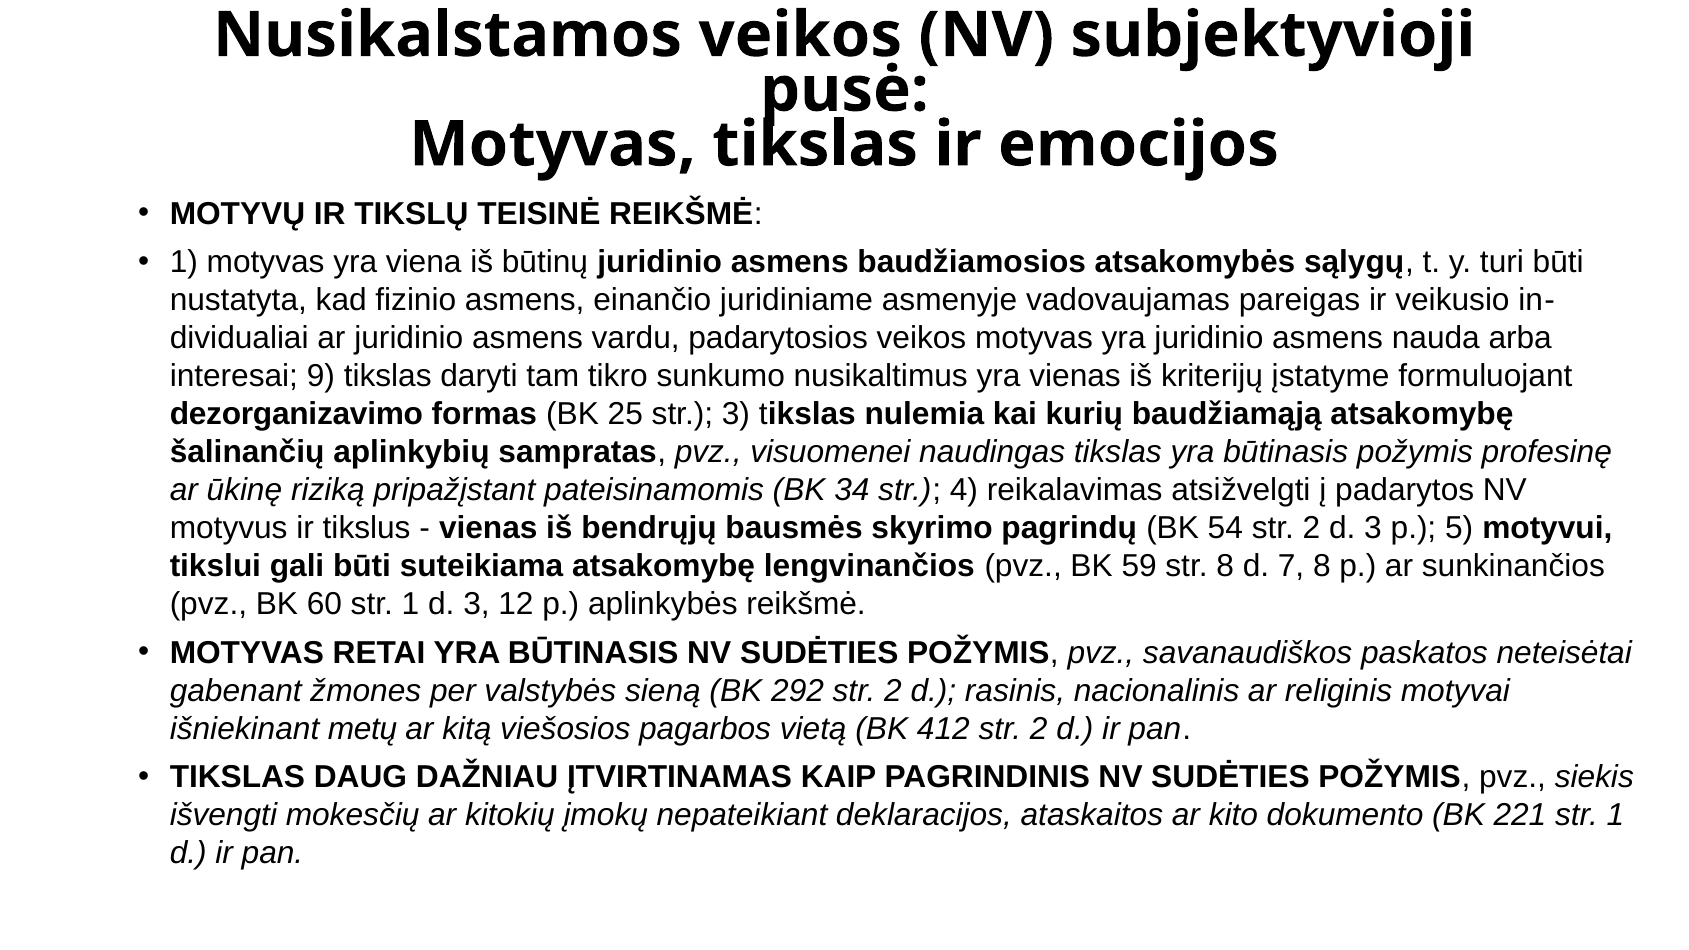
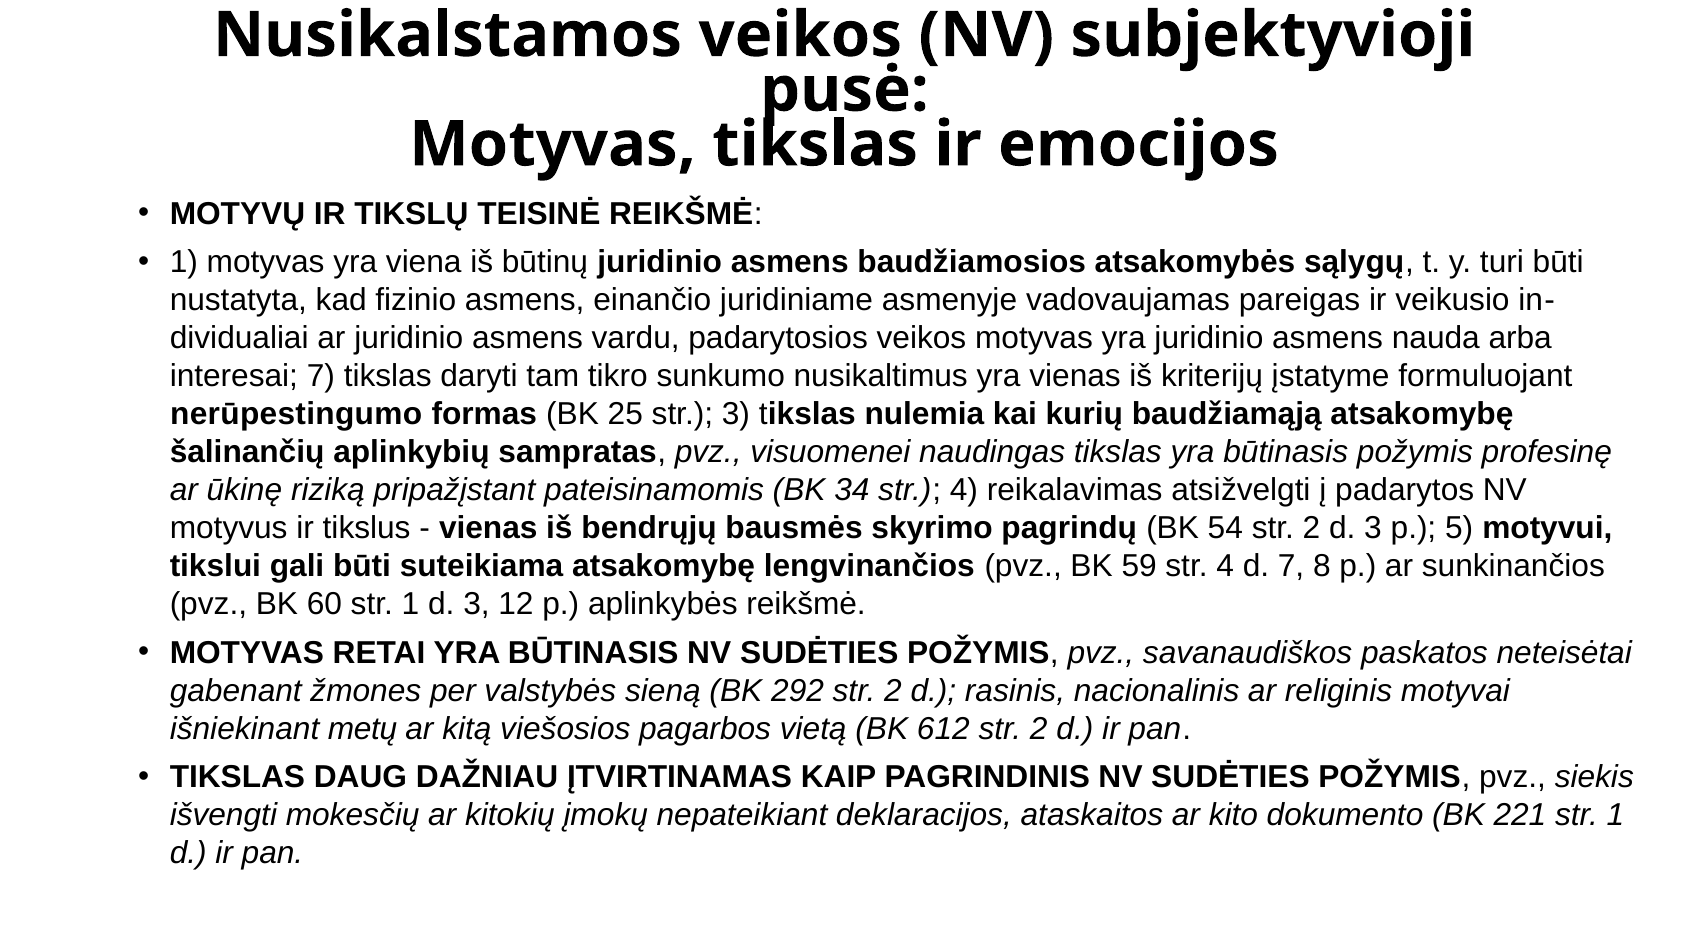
interesai 9: 9 -> 7 (321, 376)
dezorganizavimo: dezorganizavimo -> nerūpestingumo (296, 414)
59 str 8: 8 -> 4 (1225, 566)
412: 412 -> 612 (943, 729)
